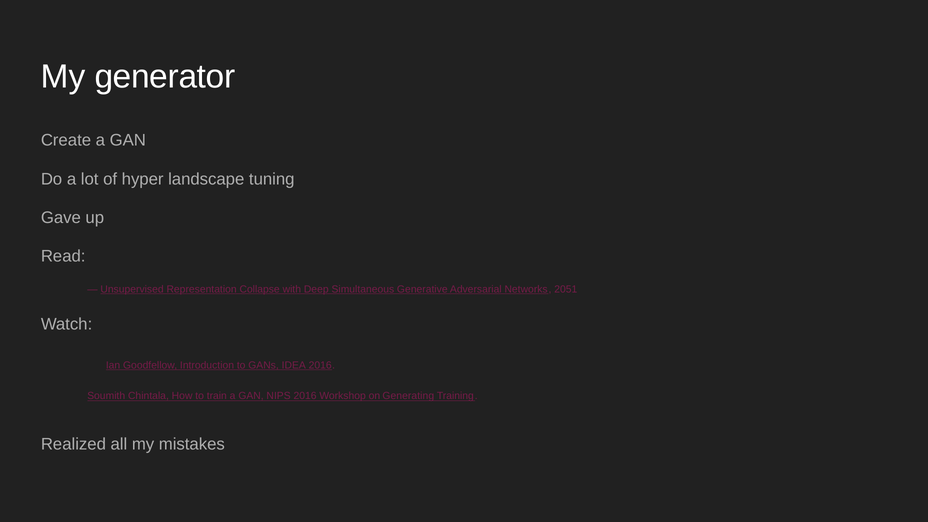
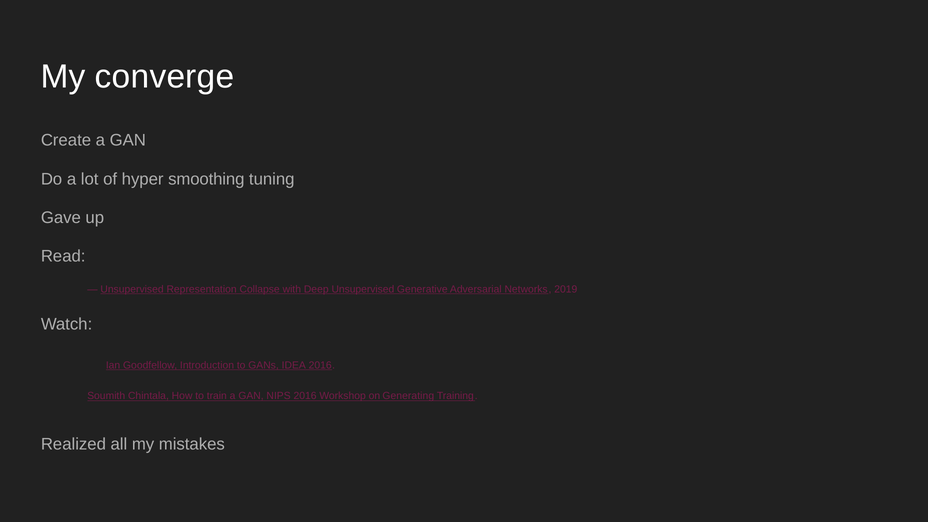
generator: generator -> converge (165, 77)
landscape: landscape -> smoothing (206, 179)
Deep Simultaneous: Simultaneous -> Unsupervised (363, 289)
2051: 2051 -> 2019 (566, 289)
